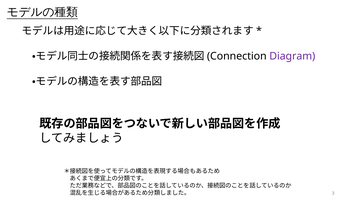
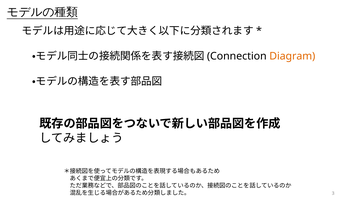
Diagram colour: purple -> orange (292, 56)
